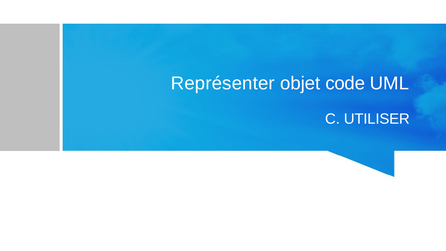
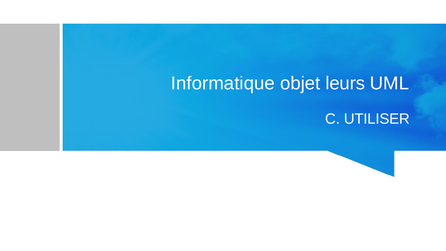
Représenter: Représenter -> Informatique (223, 83)
code: code -> leurs (345, 83)
